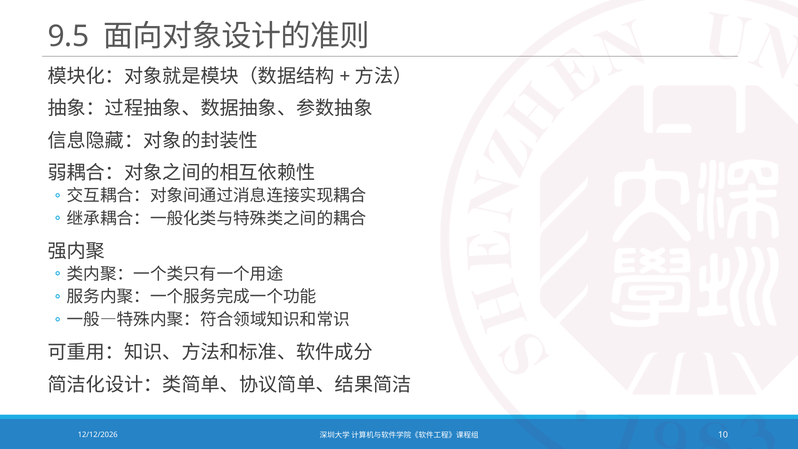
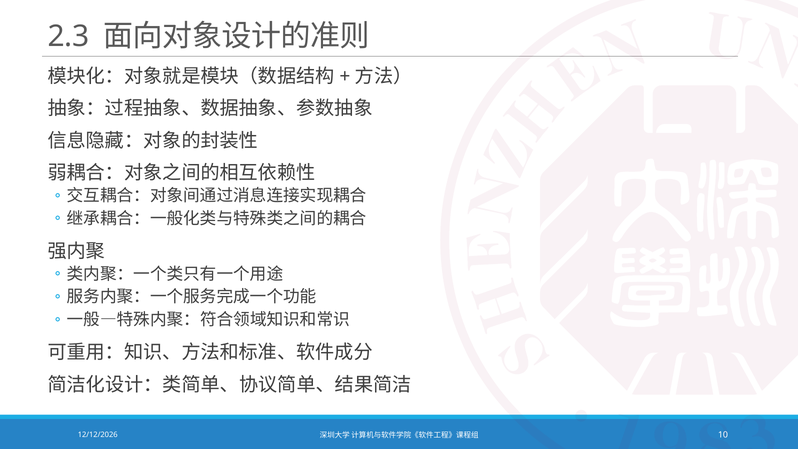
9.5: 9.5 -> 2.3 (68, 36)
